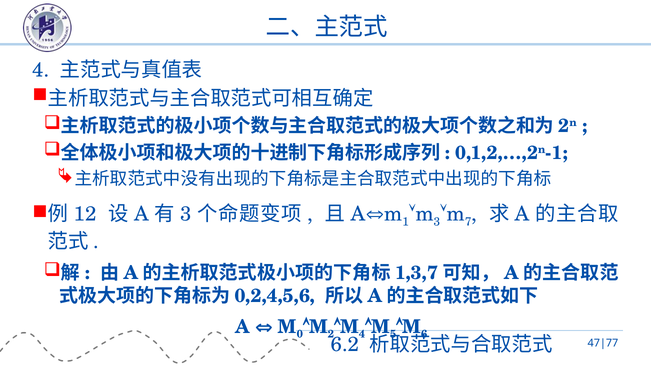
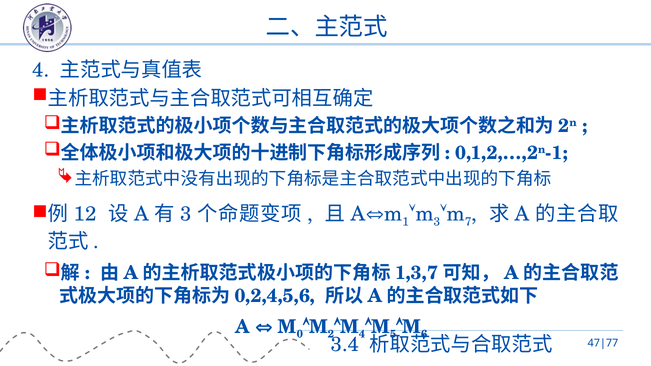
6.2: 6.2 -> 3.4 (345, 345)
